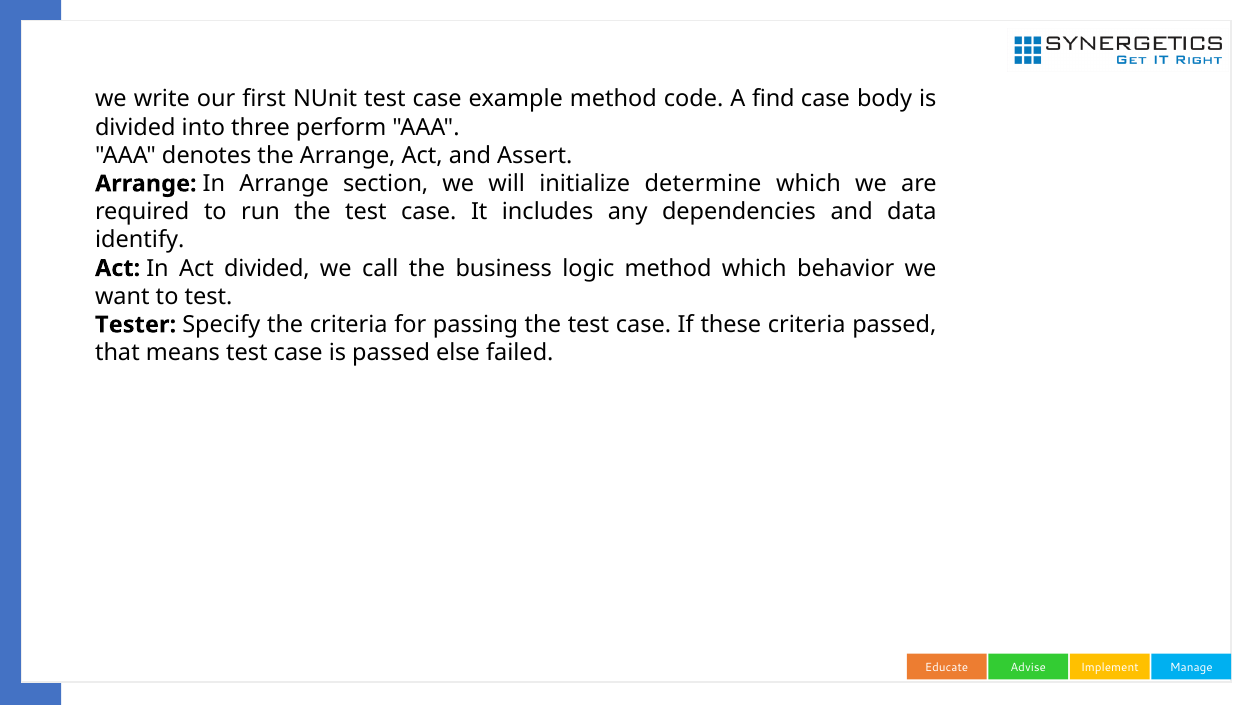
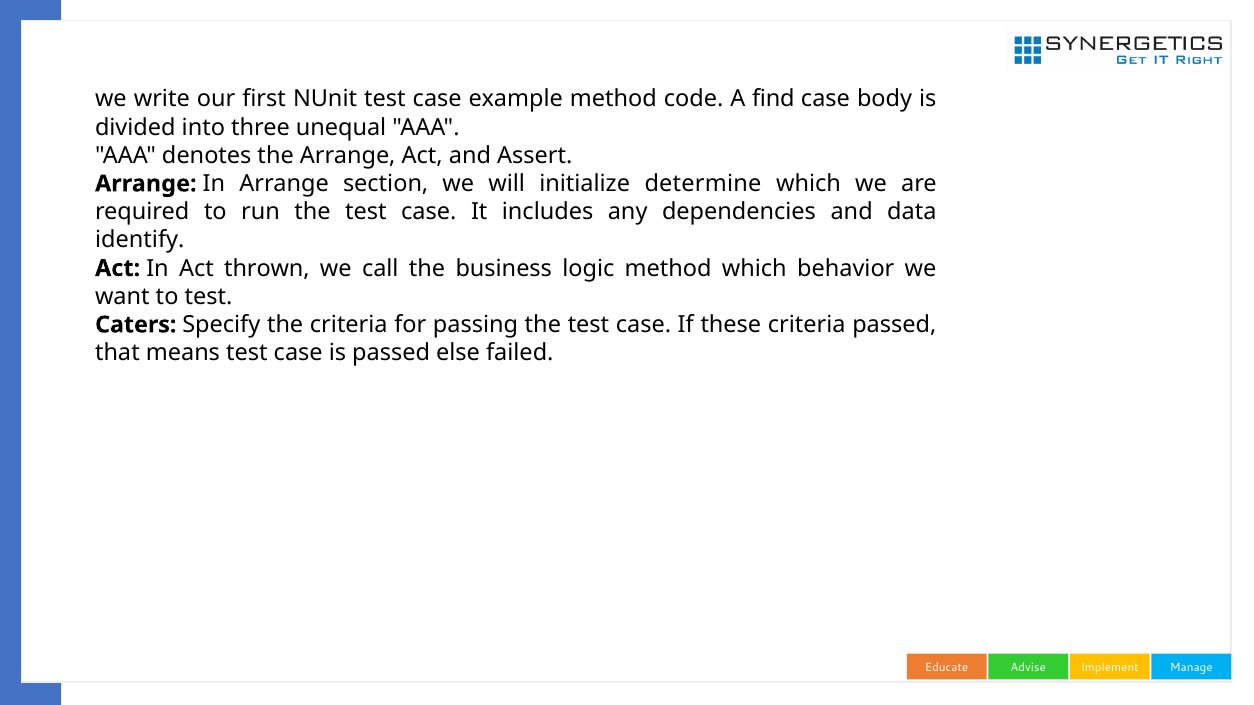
perform: perform -> unequal (341, 127)
Act divided: divided -> thrown (267, 268)
Tester: Tester -> Caters (136, 325)
